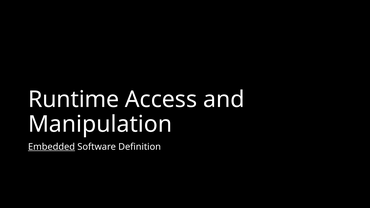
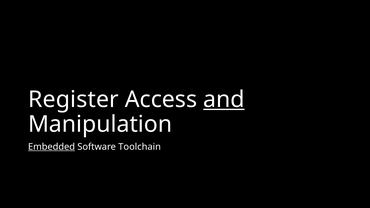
Runtime: Runtime -> Register (73, 99)
and underline: none -> present (224, 99)
Definition: Definition -> Toolchain (140, 147)
